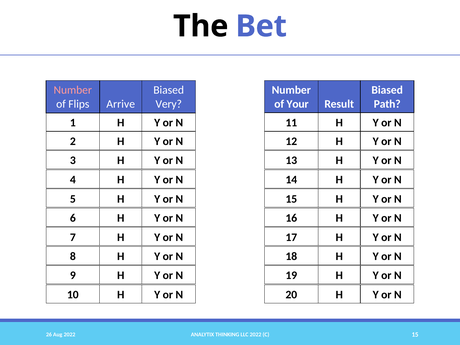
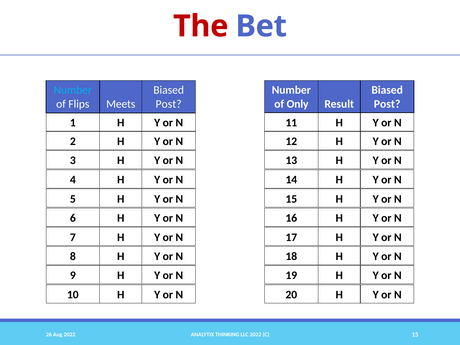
The colour: black -> red (201, 26)
Number colour: pink -> light blue (73, 90)
Arrive: Arrive -> Meets (121, 104)
Very: Very -> Post (169, 104)
Your: Your -> Only (298, 104)
Path: Path -> Post (387, 104)
